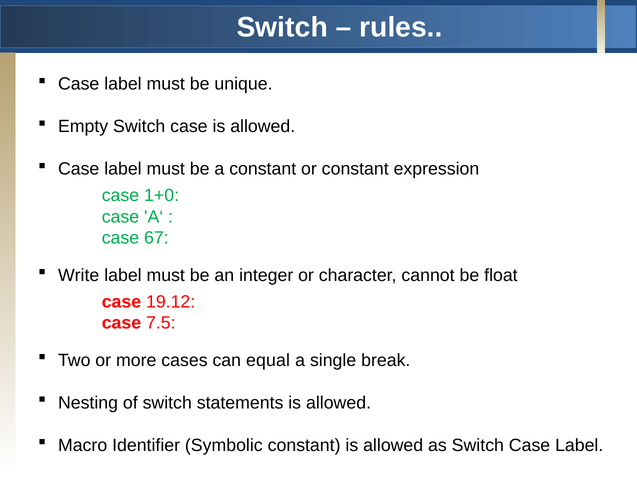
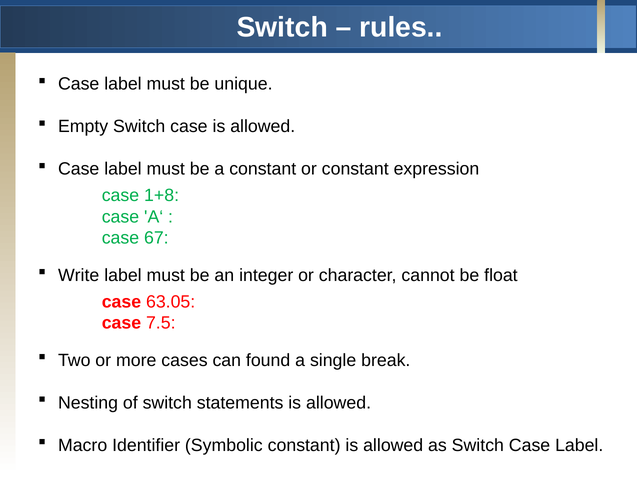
1+0: 1+0 -> 1+8 (162, 196)
19.12: 19.12 -> 63.05 (171, 302)
equal: equal -> found (268, 360)
